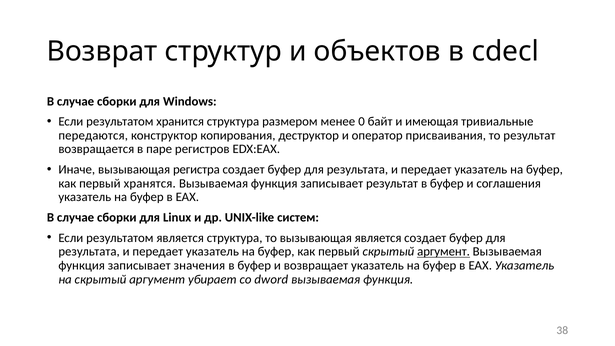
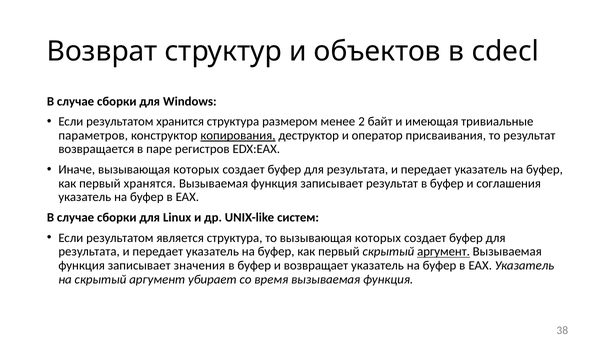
0: 0 -> 2 (362, 122)
передаются: передаются -> параметров (93, 135)
копирования underline: none -> present (238, 135)
Иначе вызывающая регистра: регистра -> которых (196, 169)
то вызывающая является: является -> которых (378, 238)
dword: dword -> время (271, 279)
